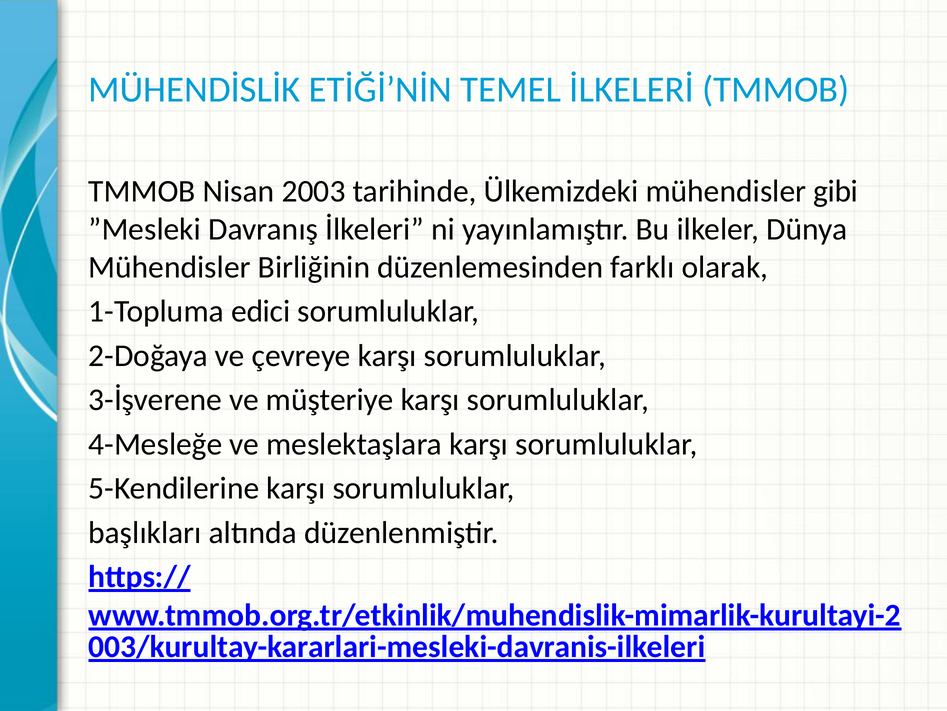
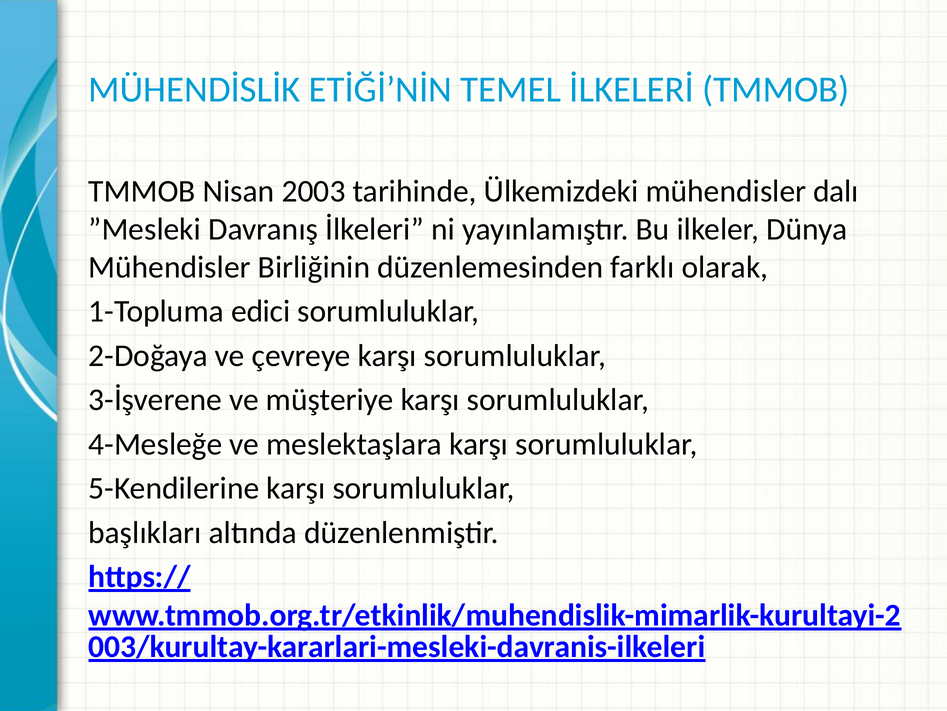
gibi: gibi -> dalı (836, 191)
